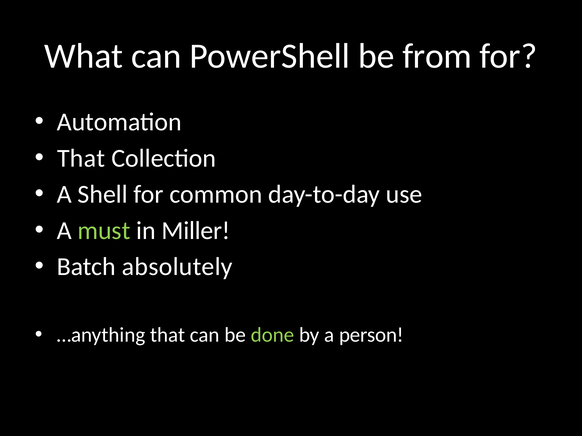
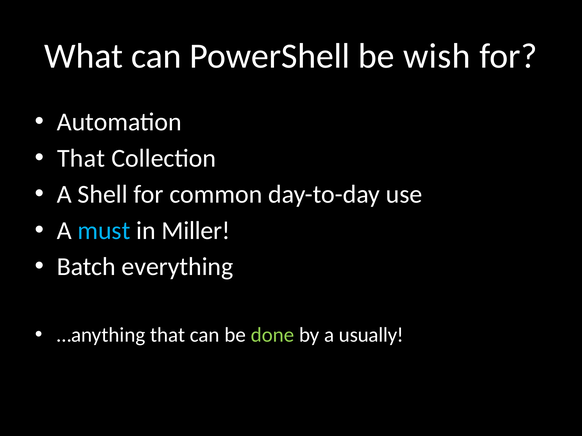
from: from -> wish (437, 56)
must colour: light green -> light blue (104, 231)
absolutely: absolutely -> everything (177, 267)
person: person -> usually (371, 335)
